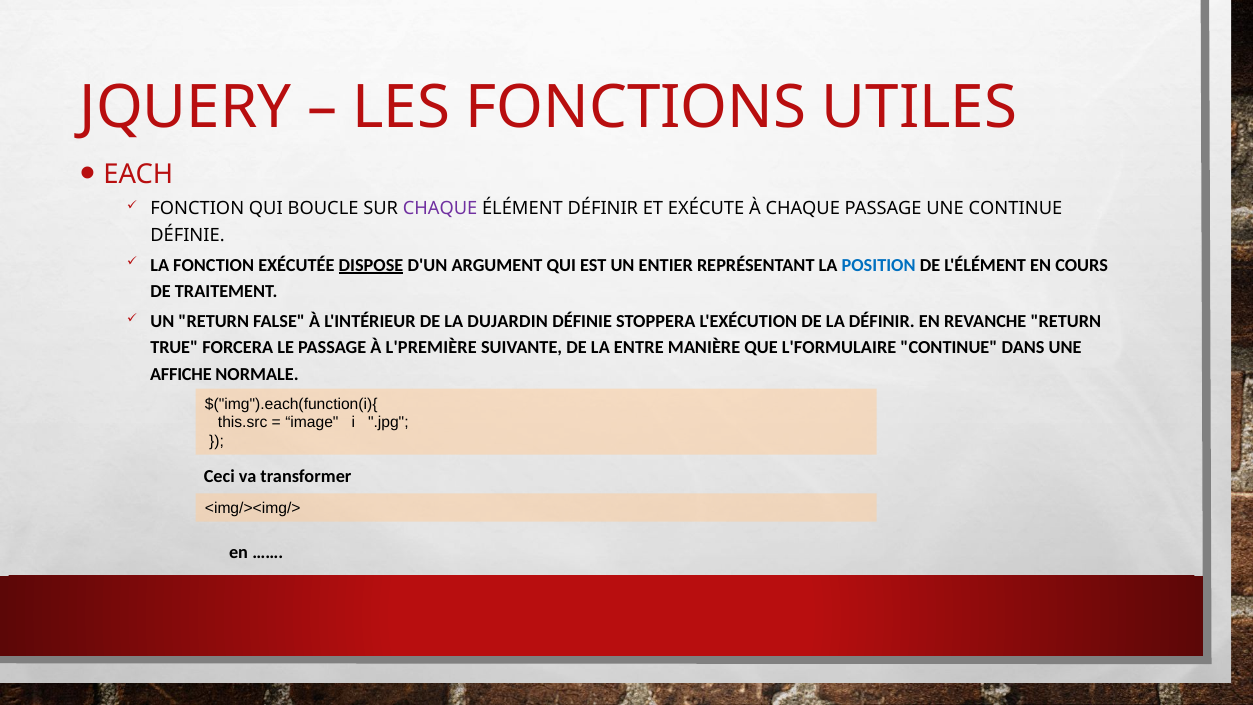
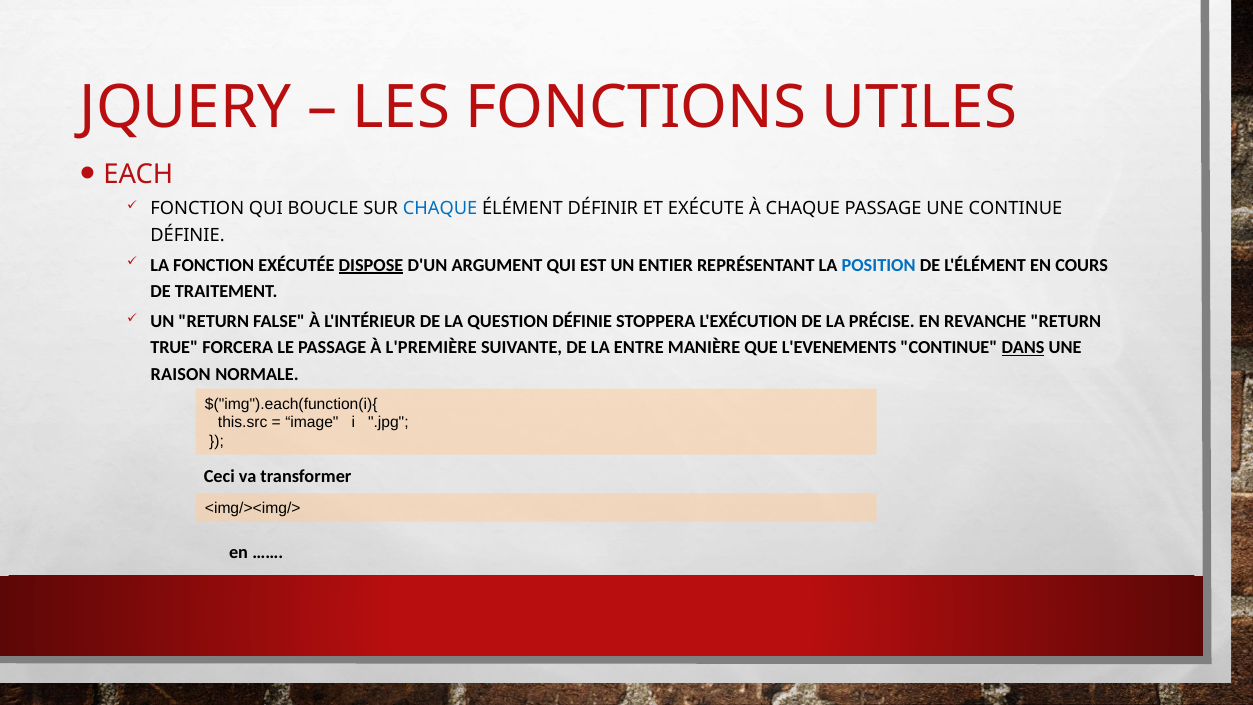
CHAQUE colour: purple -> blue (440, 209)
DUJARDIN: DUJARDIN -> QUESTION (508, 321)
LA DÉFINIR: DÉFINIR -> PRÉCISE (882, 321)
L'FORMULAIRE: L'FORMULAIRE -> L'EVENEMENTS (839, 348)
DANS underline: none -> present (1023, 348)
AFFICHE: AFFICHE -> RAISON (181, 374)
